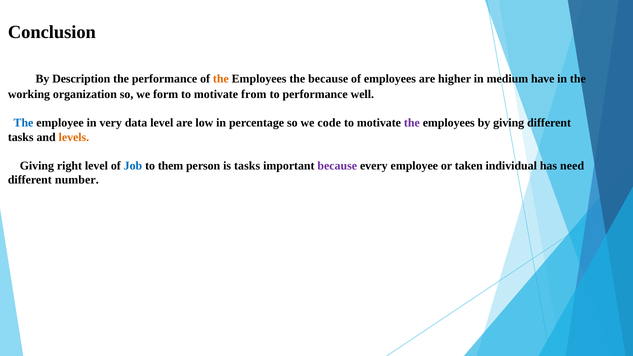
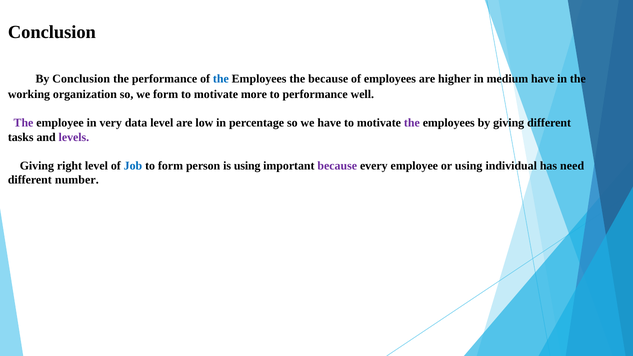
By Description: Description -> Conclusion (81, 79)
the colour: orange -> blue (221, 79)
from: from -> more (254, 94)
The colour: blue -> purple (23, 123)
we code: code -> have (329, 123)
levels colour: orange -> purple (74, 137)
to them: them -> form (170, 166)
is tasks: tasks -> using (247, 166)
or taken: taken -> using (469, 166)
